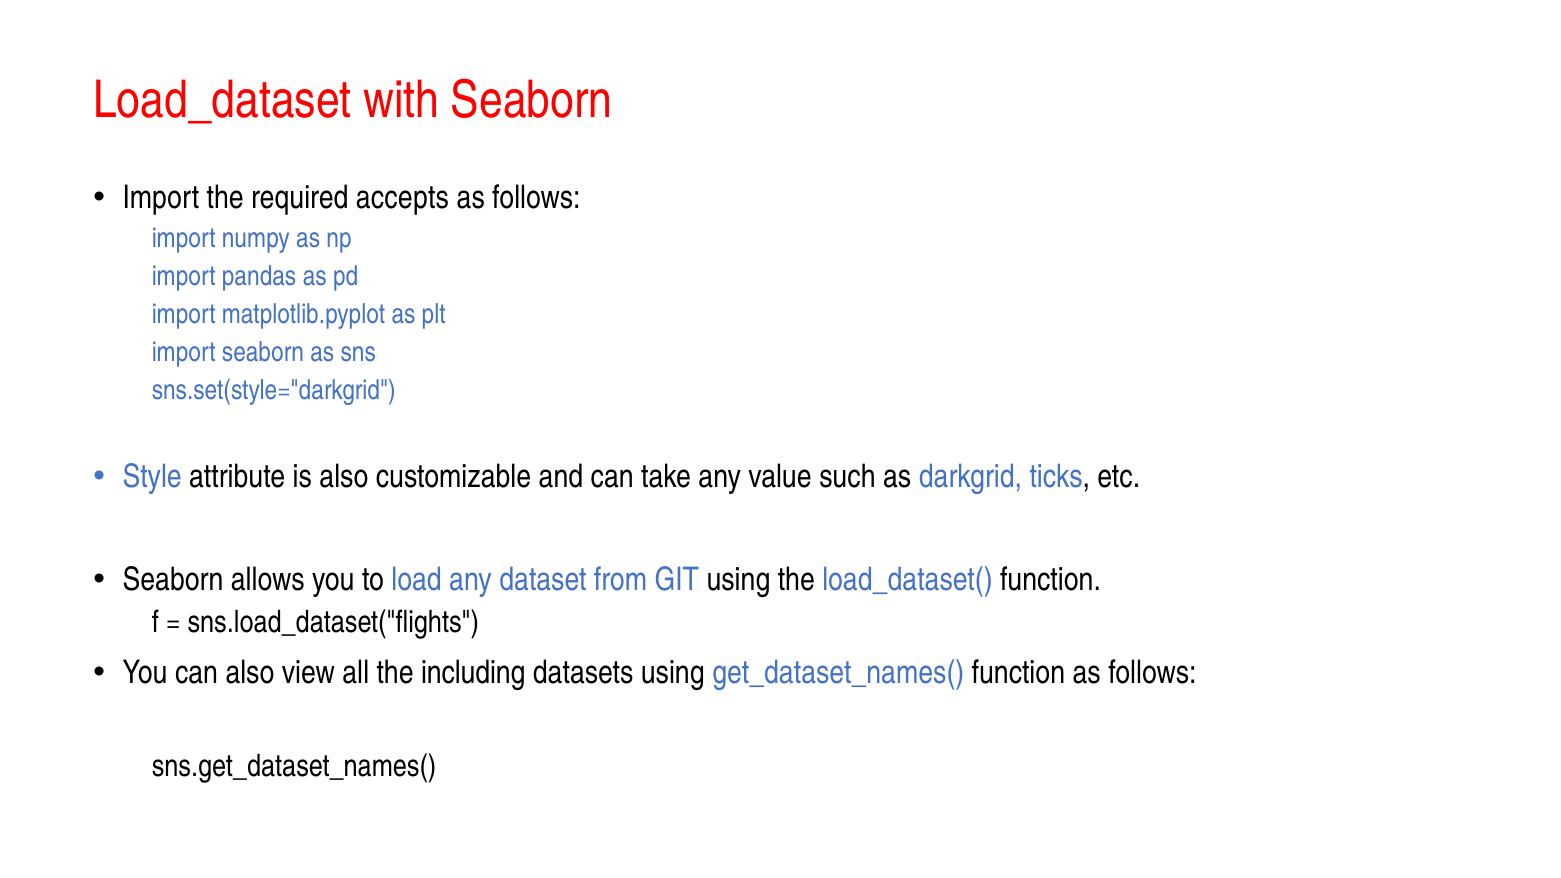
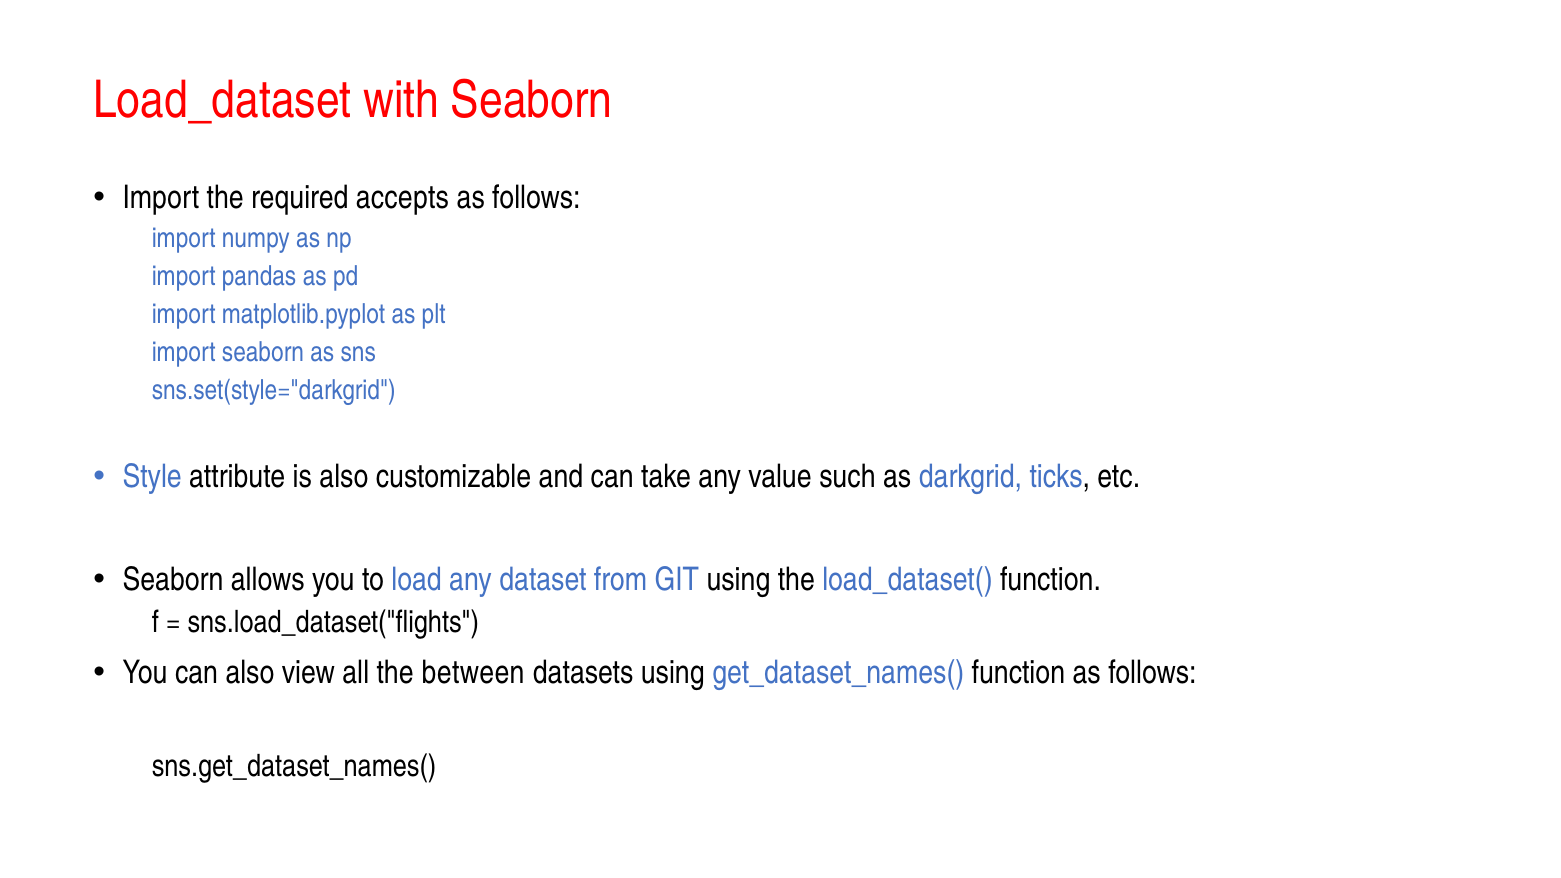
including: including -> between (473, 673)
